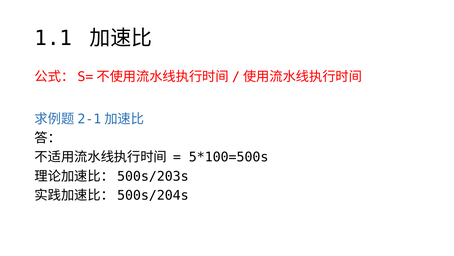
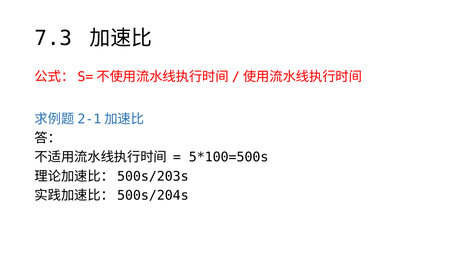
1.1: 1.1 -> 7.3 (53, 38)
